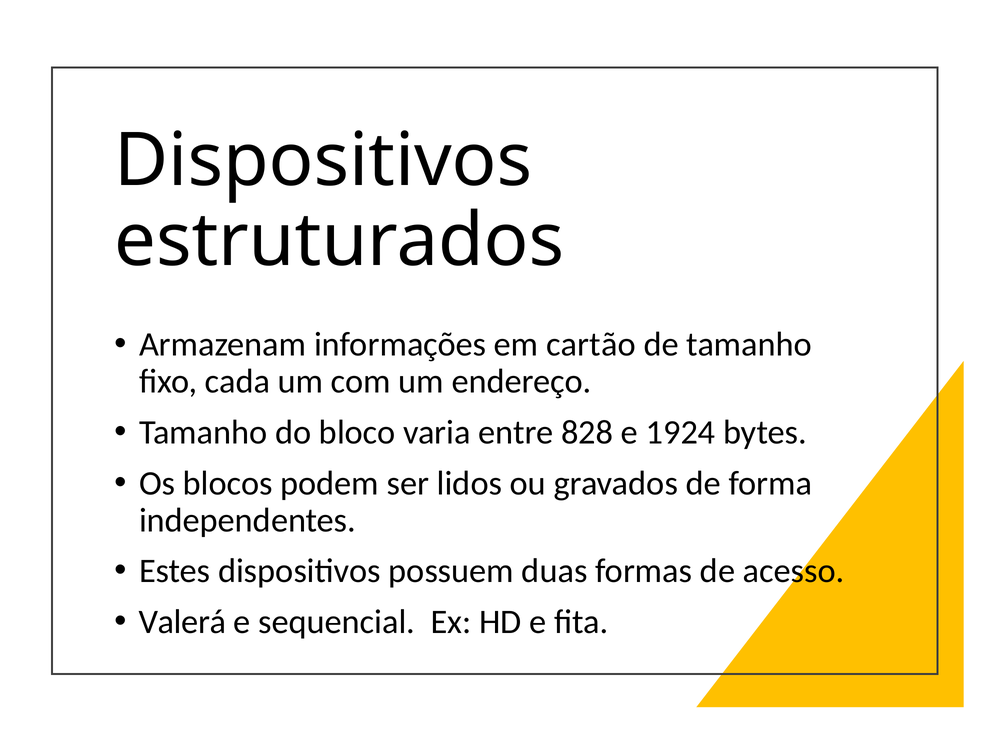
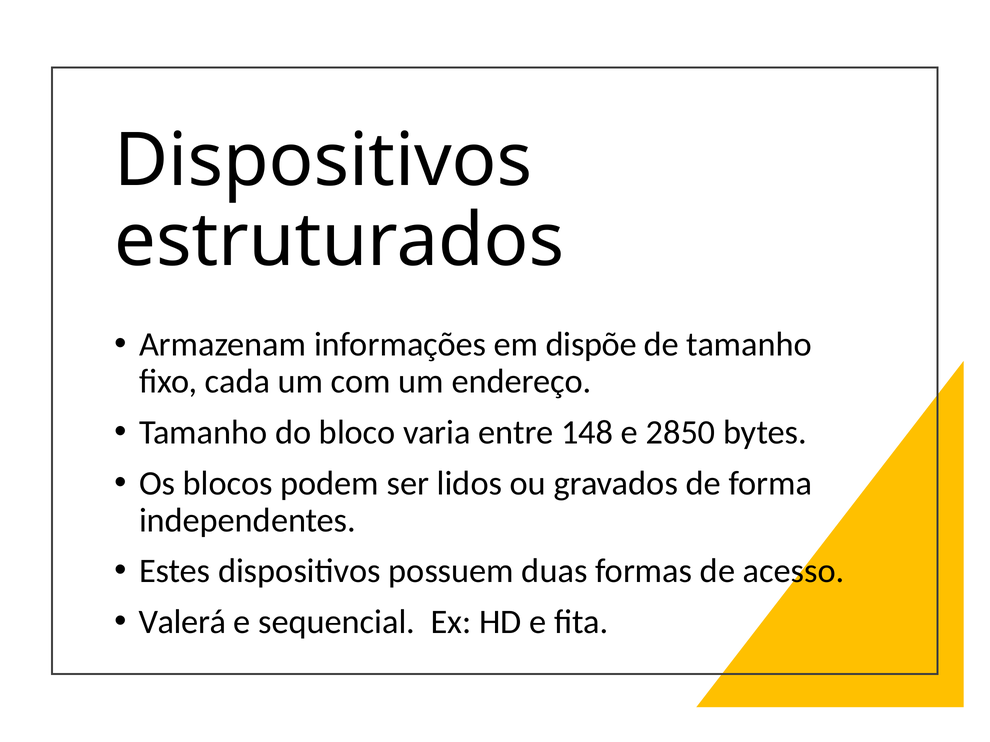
cartão: cartão -> dispõe (591, 345)
828: 828 -> 148 (587, 433)
1924: 1924 -> 2850 (681, 433)
